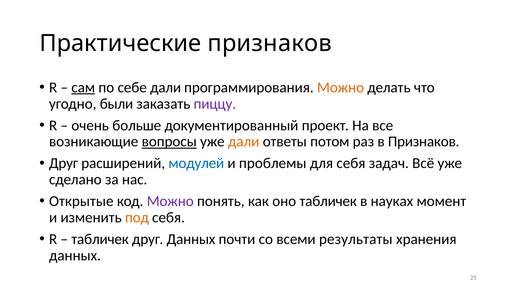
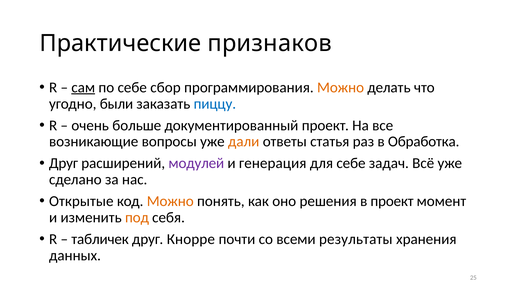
себе дали: дали -> сбор (165, 87)
пиццу colour: purple -> blue (215, 103)
вопросы underline: present -> none (169, 141)
потом: потом -> статья (330, 141)
в Признаков: Признаков -> Обработка (424, 141)
модулей colour: blue -> purple (196, 163)
проблемы: проблемы -> генерация (273, 163)
для себя: себя -> себе (351, 163)
Можно colour: purple -> orange (170, 201)
оно табличек: табличек -> решения (328, 201)
в науках: науках -> проект (392, 201)
друг Данных: Данных -> Кнорре (191, 239)
